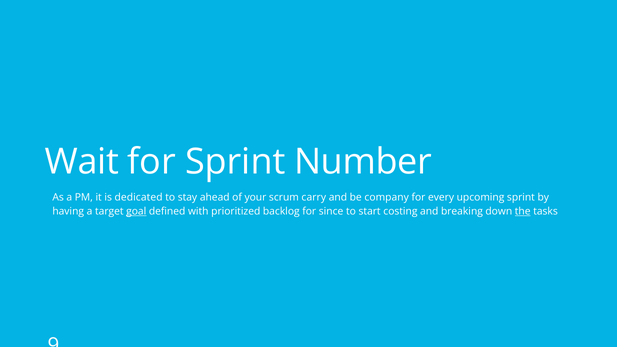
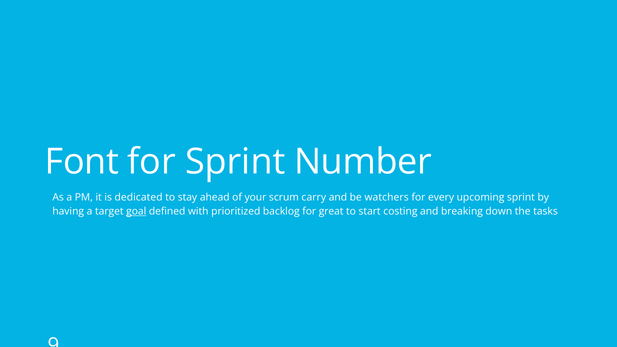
Wait: Wait -> Font (82, 162)
company: company -> watchers (387, 197)
since: since -> great (331, 211)
the underline: present -> none (523, 211)
